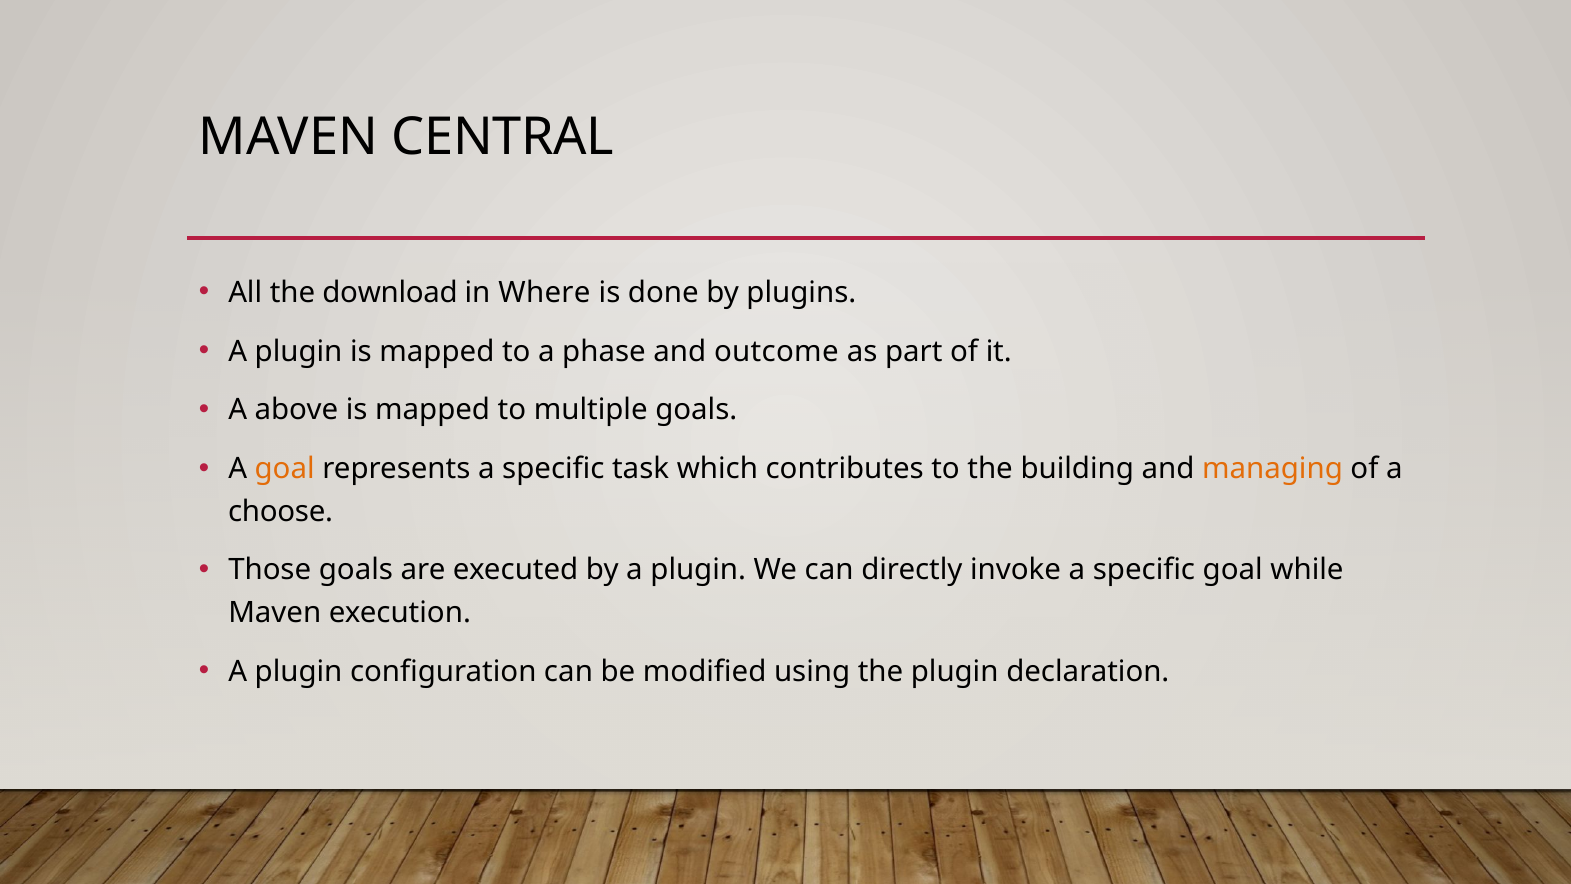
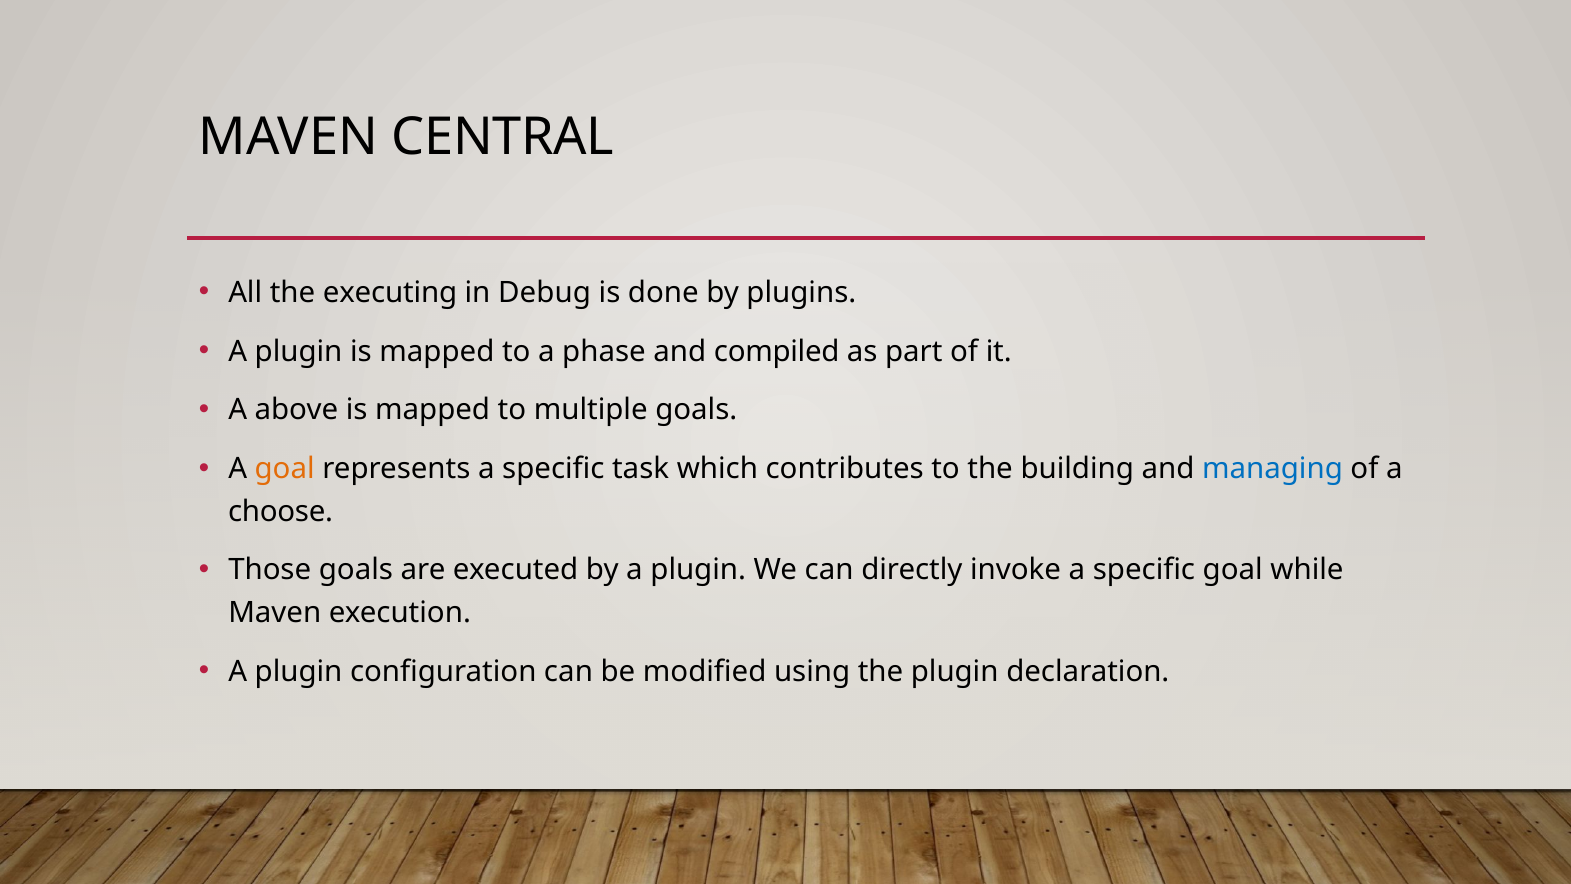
download: download -> executing (390, 292)
Where: Where -> Debug (545, 292)
outcome: outcome -> compiled (777, 351)
managing colour: orange -> blue (1273, 469)
